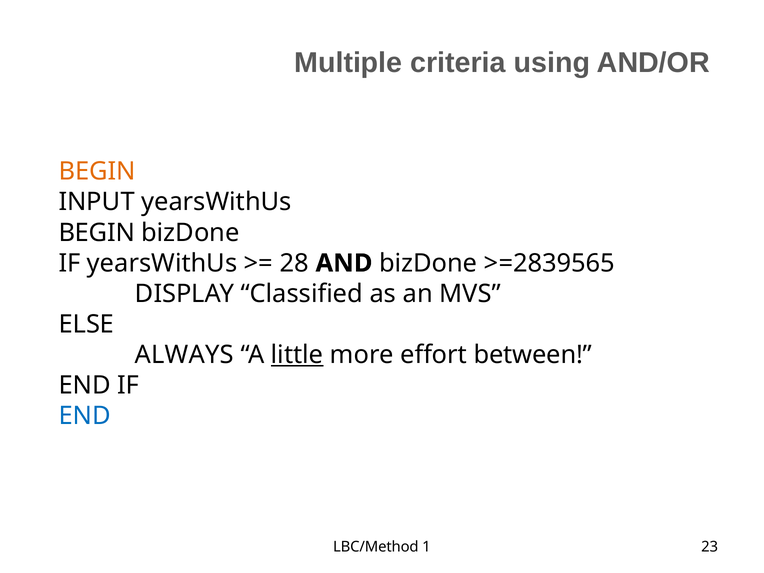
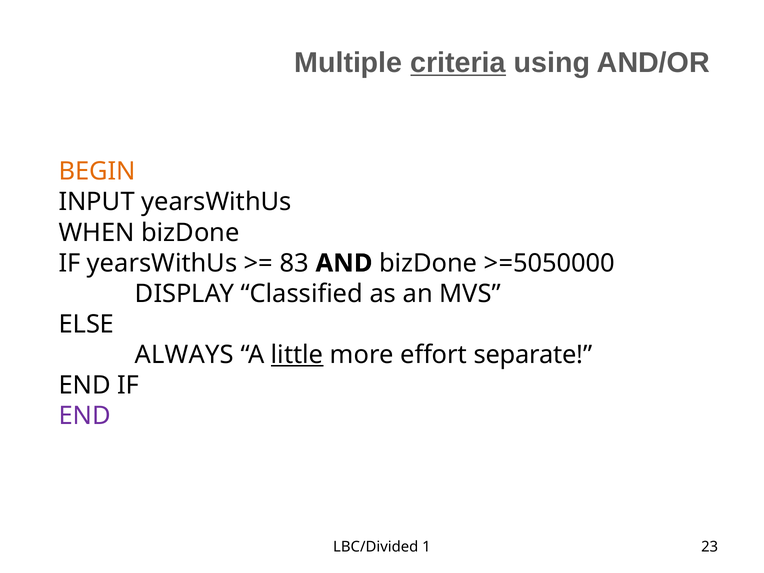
criteria underline: none -> present (458, 63)
BEGIN: BEGIN -> WHEN (97, 233)
28: 28 -> 83 (294, 263)
>=2839565: >=2839565 -> >=5050000 (549, 263)
between: between -> separate (533, 355)
END colour: blue -> purple (85, 416)
LBC/Method: LBC/Method -> LBC/Divided (376, 547)
